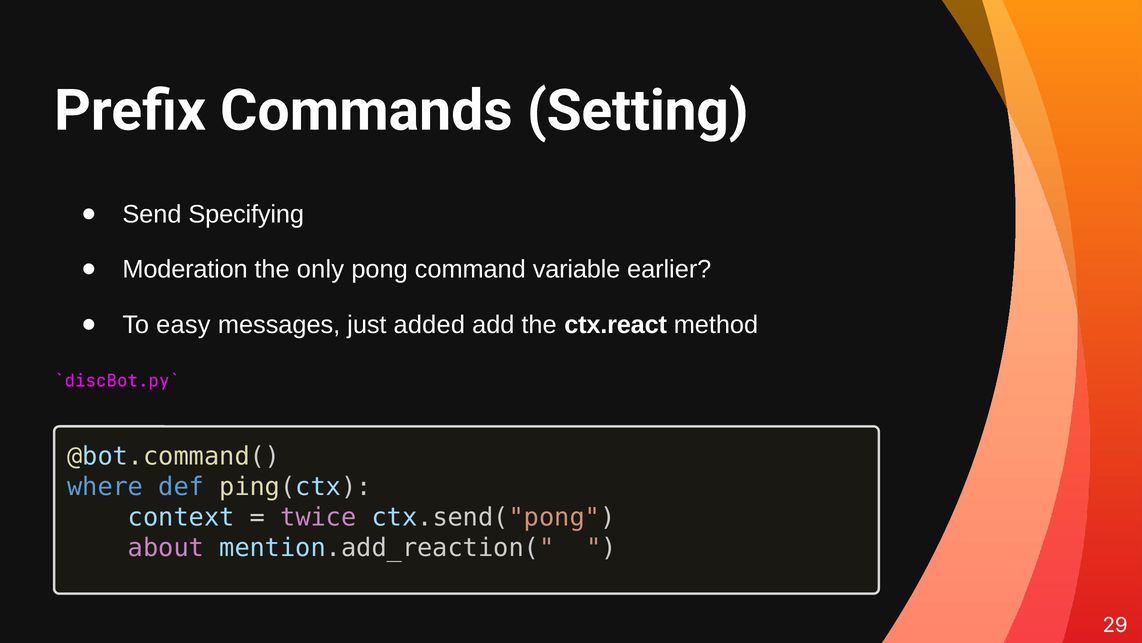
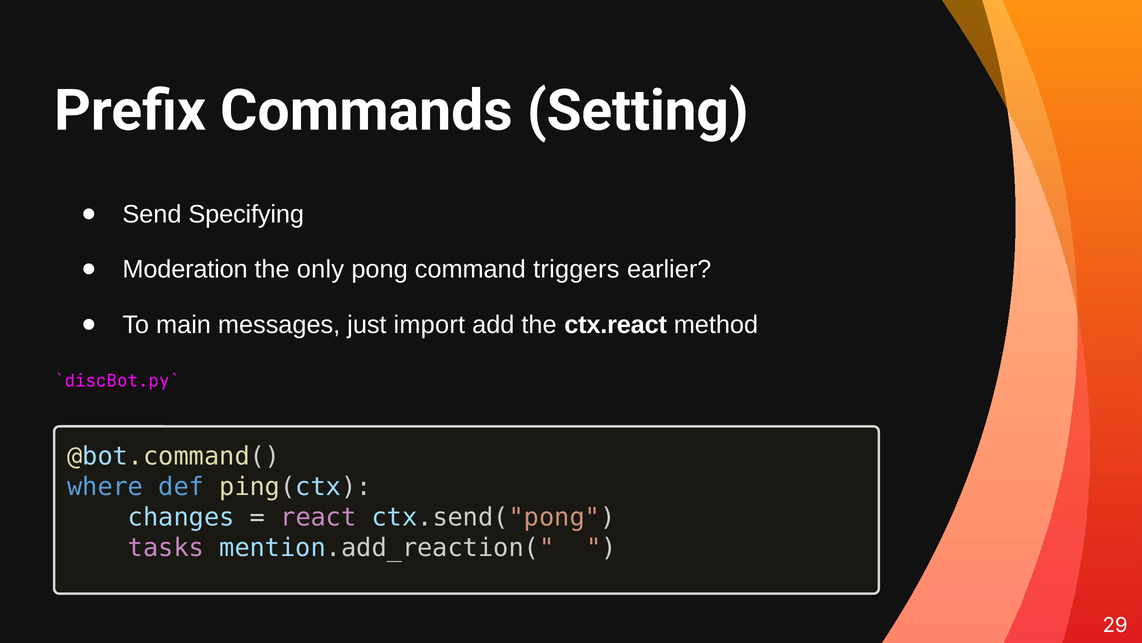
variable: variable -> triggers (576, 269)
easy: easy -> main (184, 324)
added: added -> import (429, 324)
context: context -> changes (181, 517)
twice: twice -> react (318, 517)
about: about -> tasks (166, 547)
